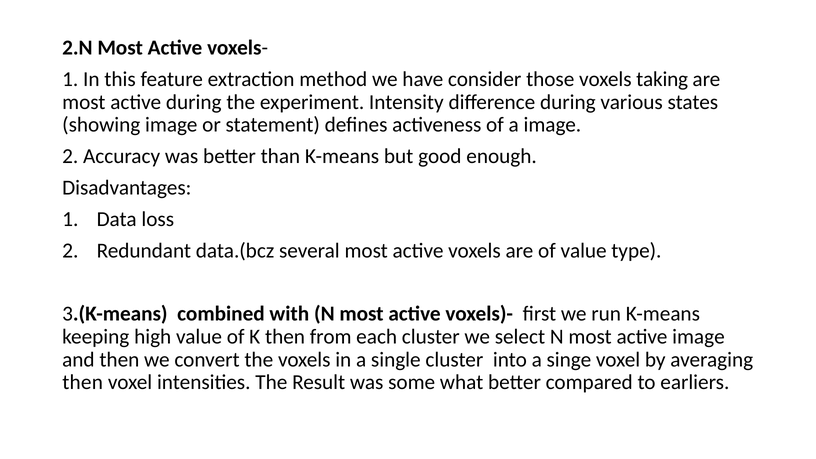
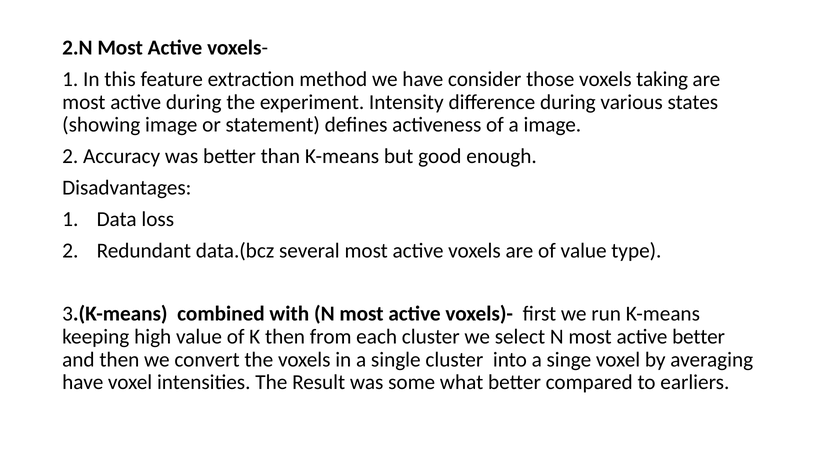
active image: image -> better (699, 337)
then: then -> have (83, 382)
